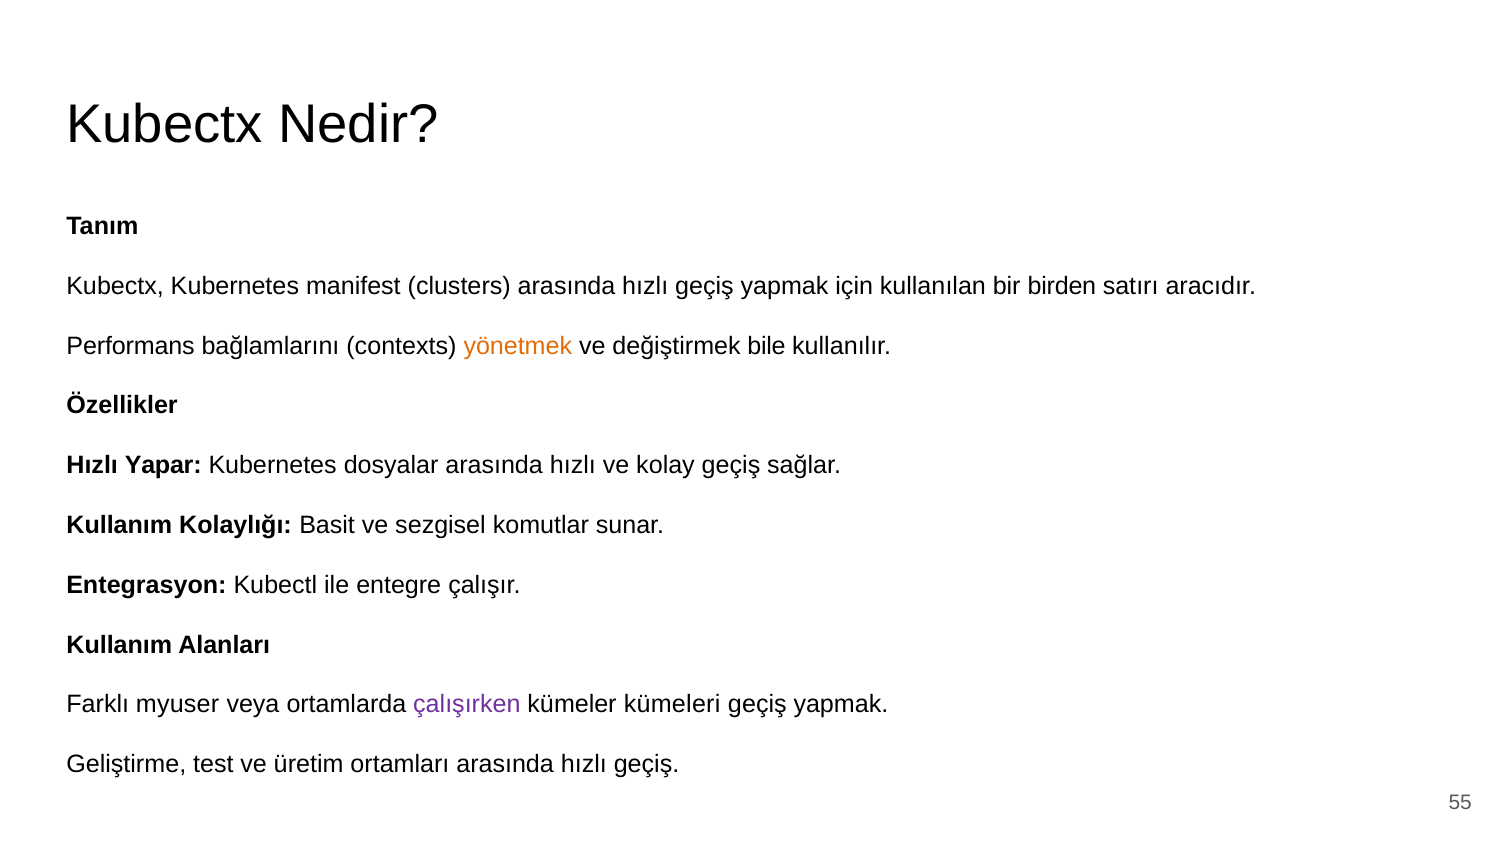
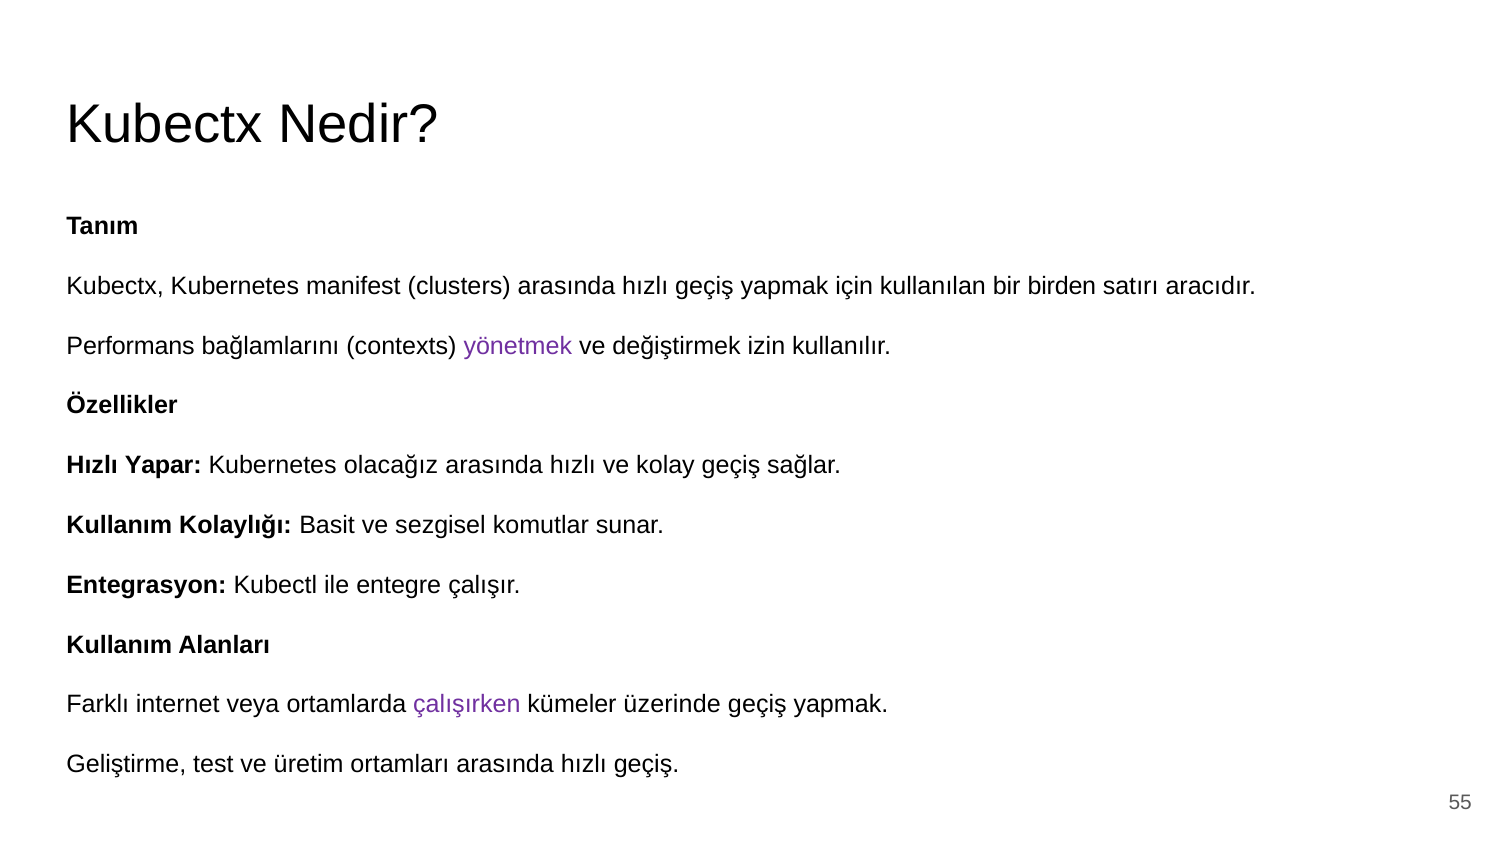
yönetmek colour: orange -> purple (518, 346)
bile: bile -> izin (766, 346)
dosyalar: dosyalar -> olacağız (391, 465)
myuser: myuser -> internet (178, 704)
kümeleri: kümeleri -> üzerinde (672, 704)
